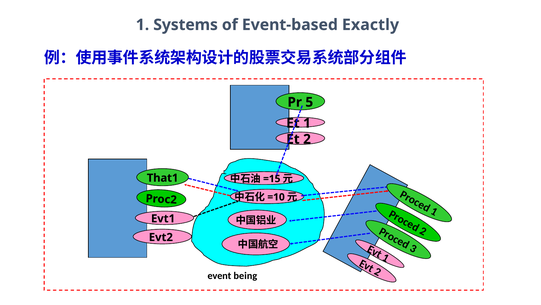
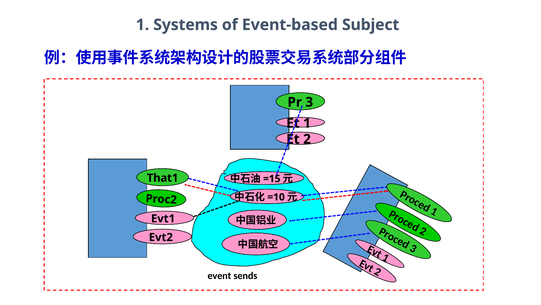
Exactly: Exactly -> Subject (371, 25)
Pr 5: 5 -> 3 (309, 102)
being: being -> sends (245, 275)
